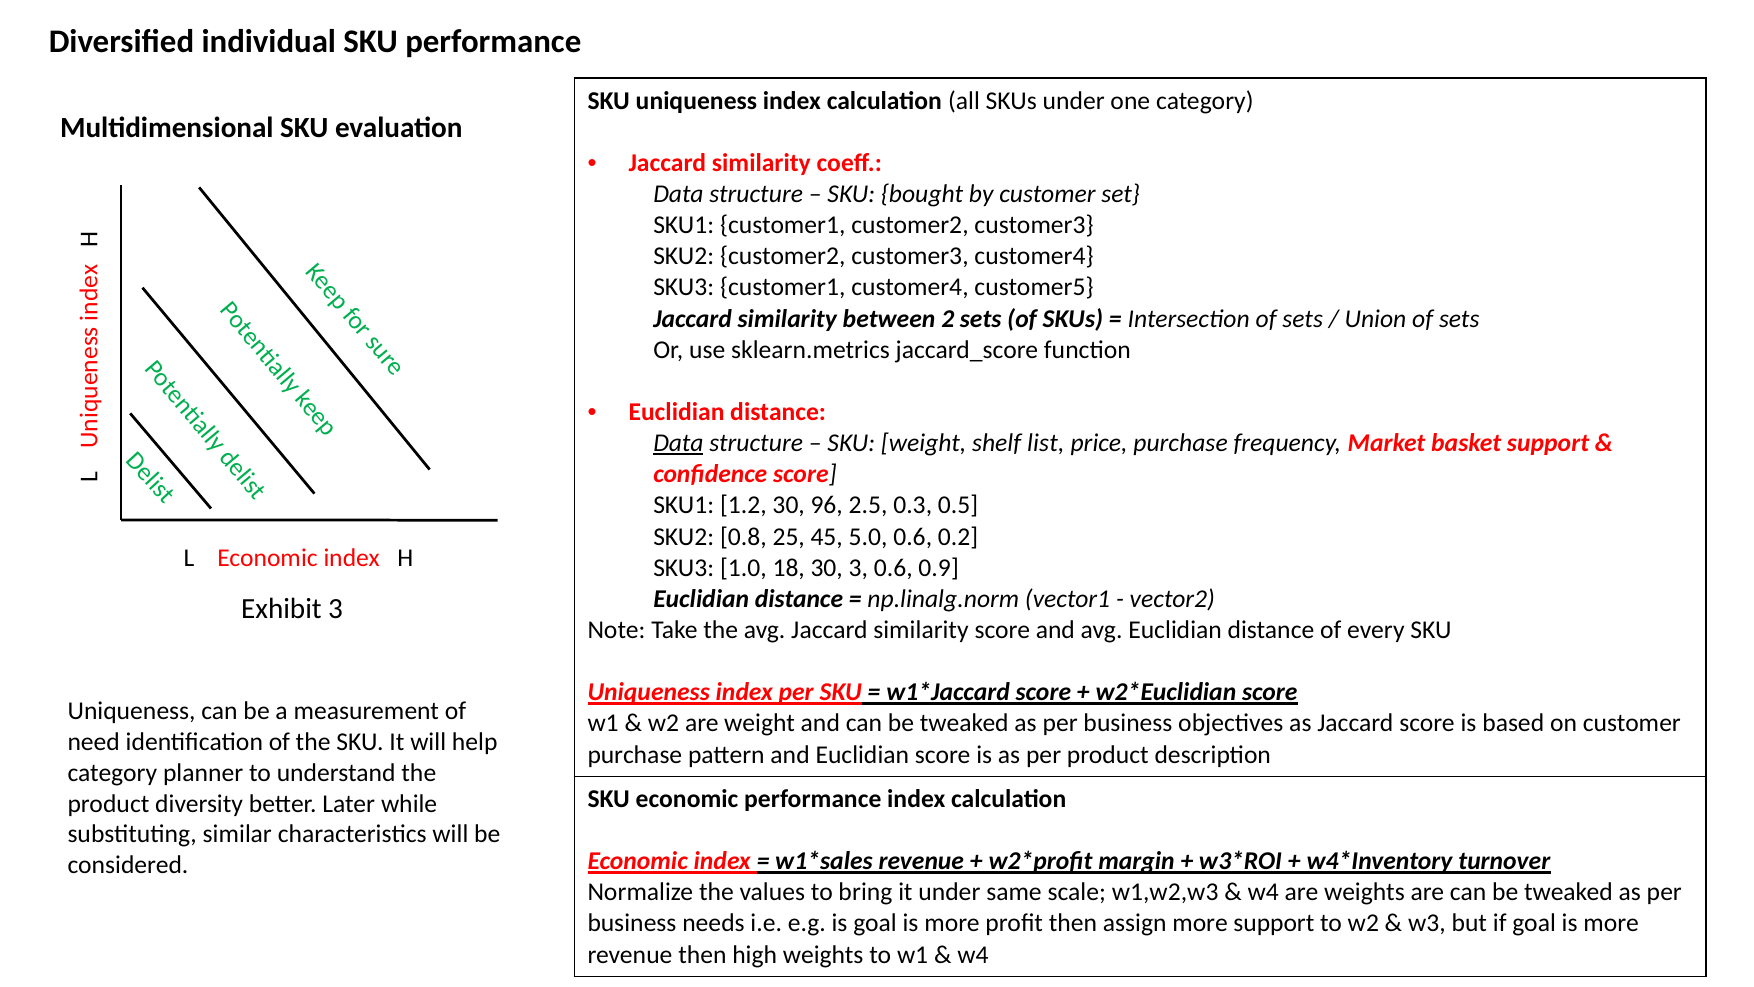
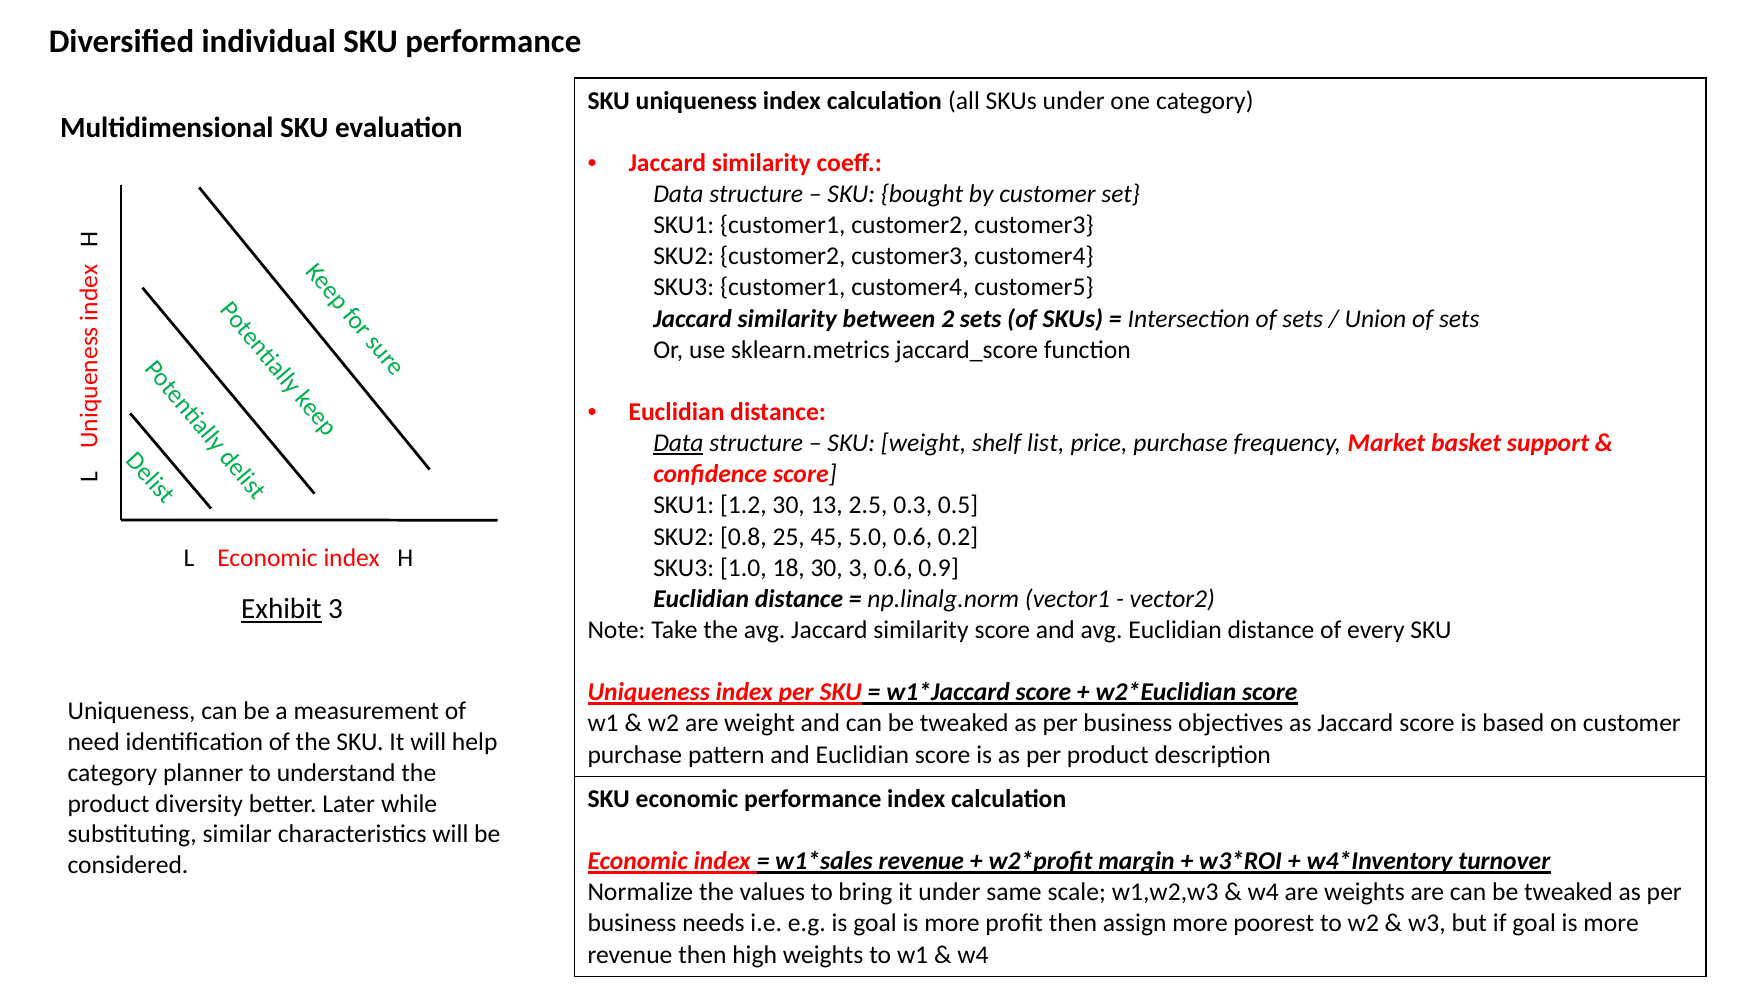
96: 96 -> 13 (827, 505)
Exhibit underline: none -> present (281, 609)
more support: support -> poorest (1274, 923)
